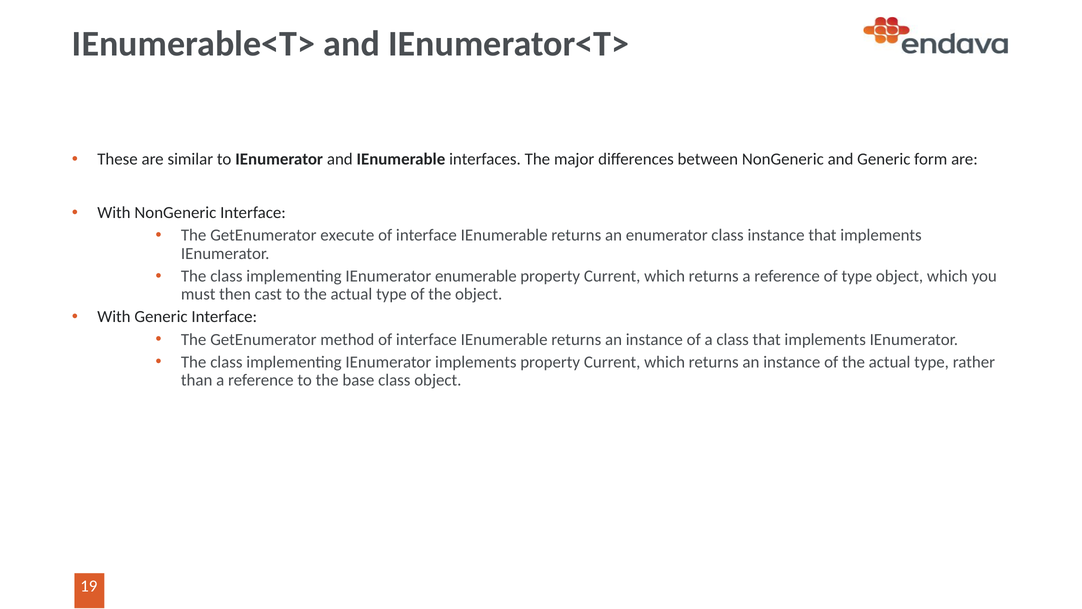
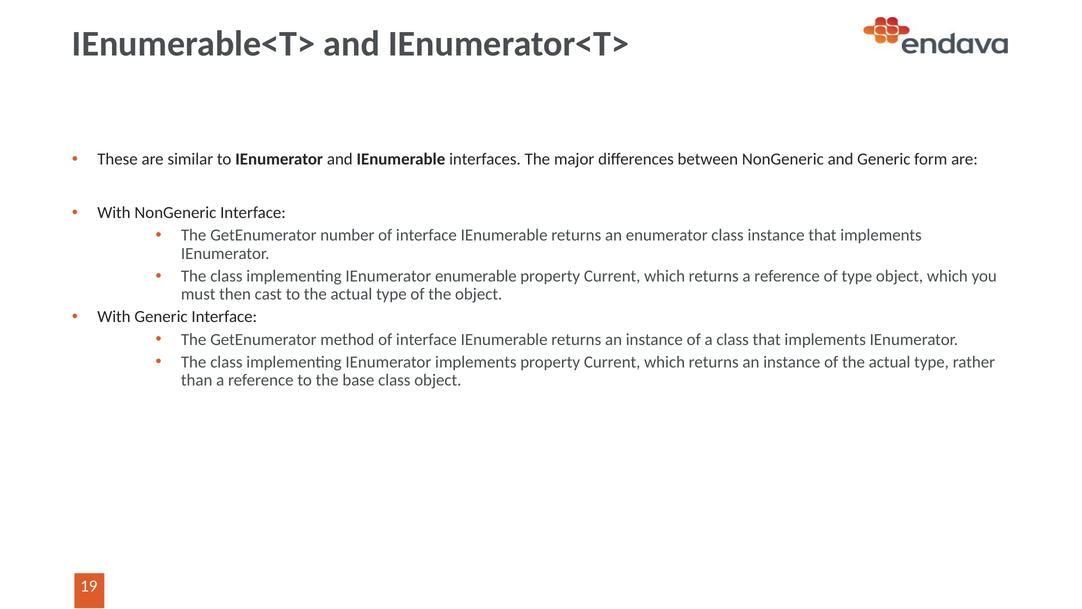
execute: execute -> number (347, 235)
